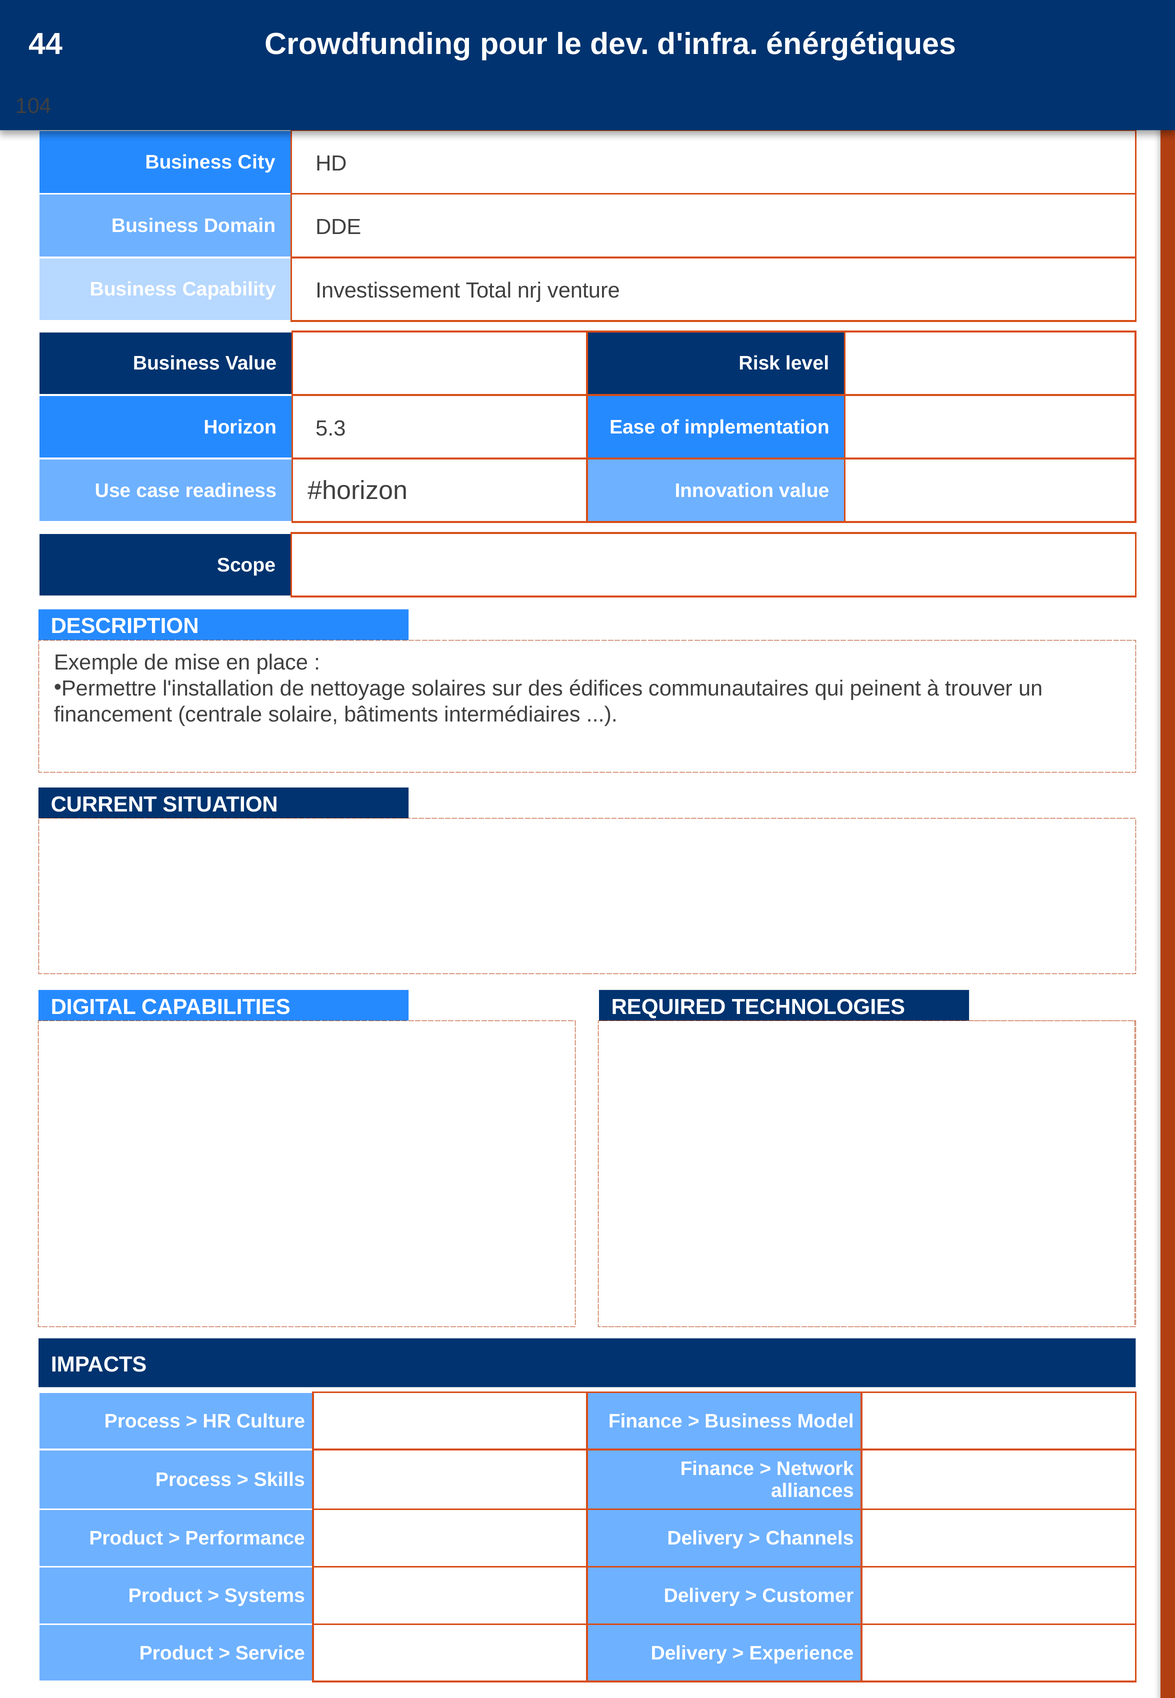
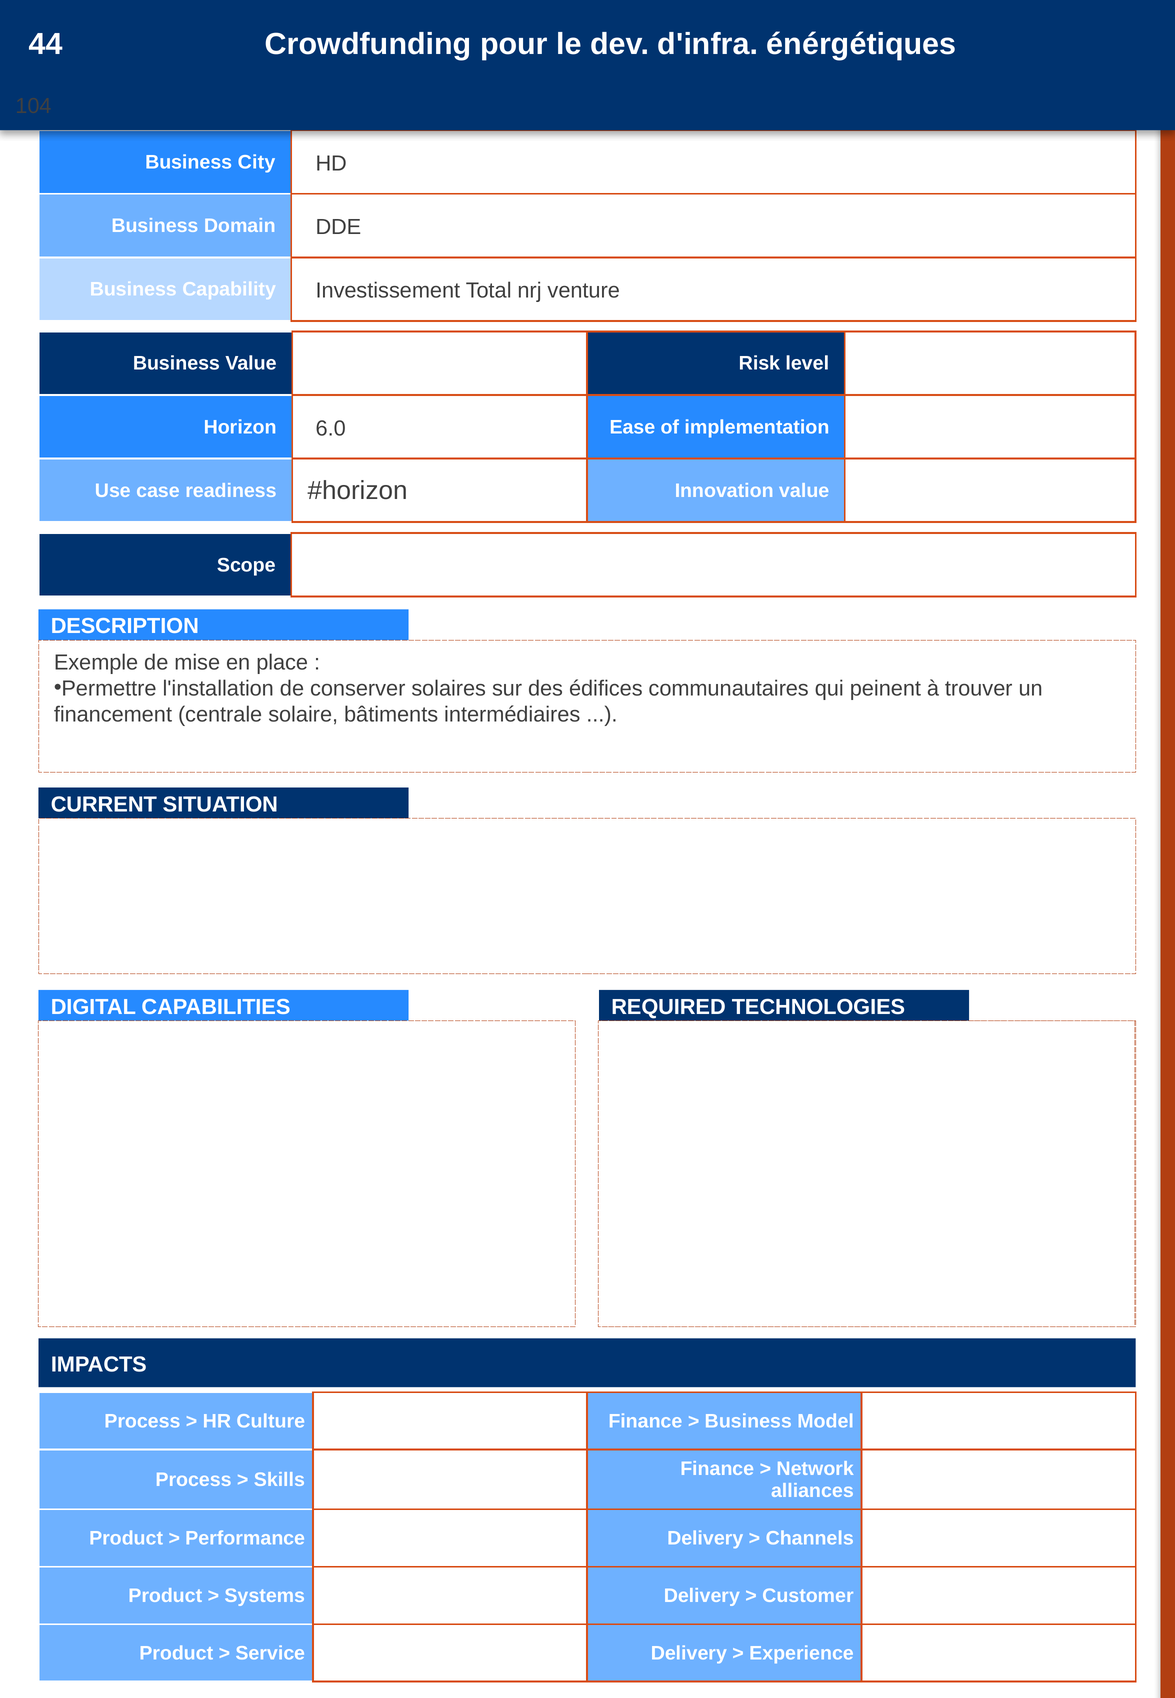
5.3: 5.3 -> 6.0 (331, 428)
nettoyage: nettoyage -> conserver (358, 688)
